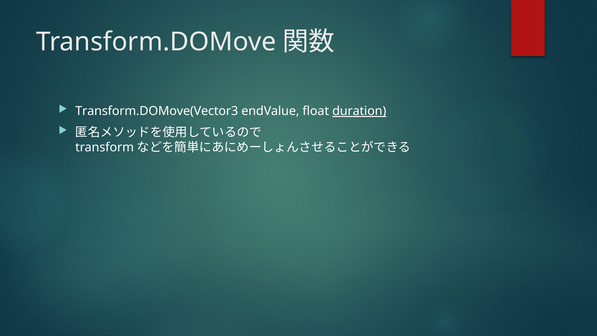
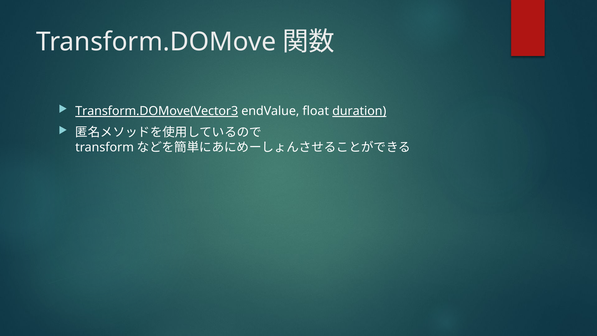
Transform.DOMove(Vector3 underline: none -> present (157, 111)
